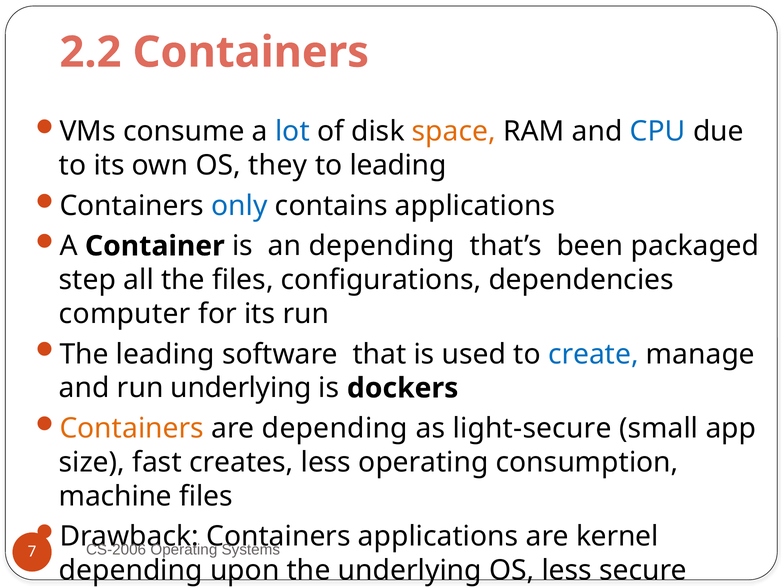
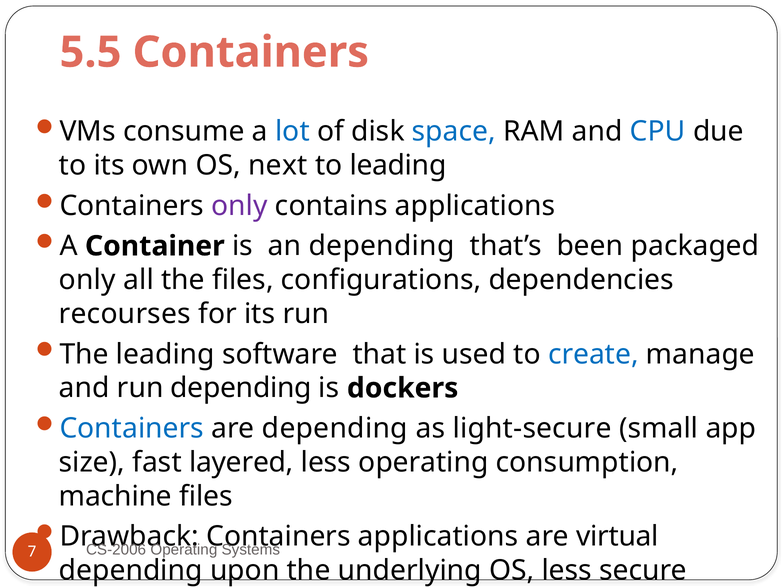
2.2: 2.2 -> 5.5 (90, 52)
space colour: orange -> blue (454, 131)
they: they -> next (278, 165)
only colour: blue -> purple (240, 206)
step: step -> only (87, 280)
computer: computer -> recourses (125, 314)
run underlying: underlying -> depending (241, 388)
Containers colour: orange -> blue (132, 428)
creates: creates -> layered (241, 462)
kernel: kernel -> virtual (617, 536)
